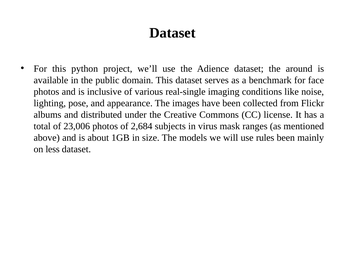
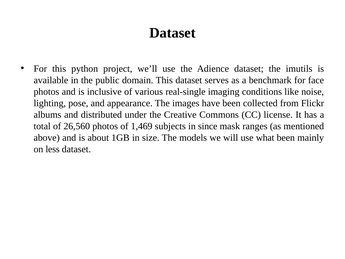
around: around -> imutils (299, 69)
23,006: 23,006 -> 26,560 (77, 126)
2,684: 2,684 -> 1,469 (142, 126)
virus: virus -> since (208, 126)
rules: rules -> what (265, 138)
